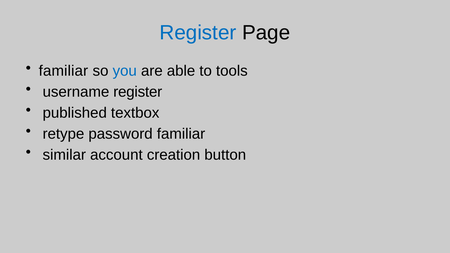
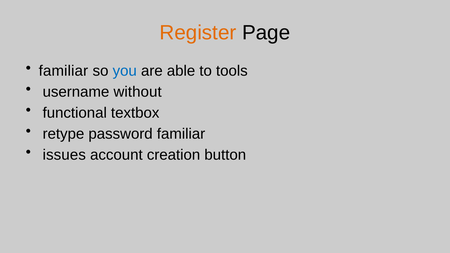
Register colour: blue -> orange (198, 33)
username register: register -> without (138, 92)
published: published -> functional (75, 113)
similar: similar -> issues (64, 155)
